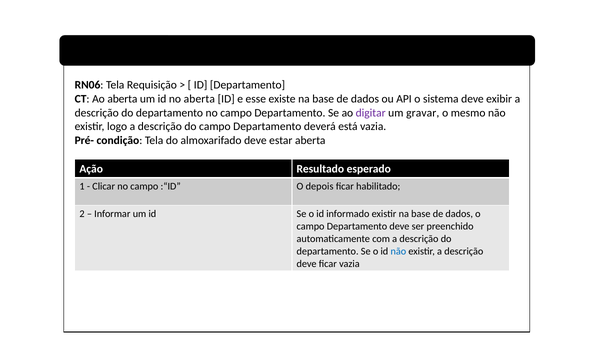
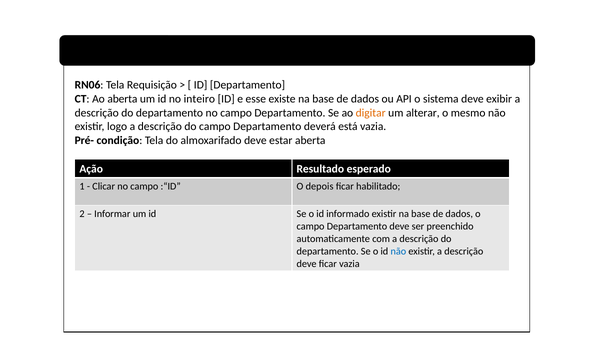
no aberta: aberta -> inteiro (199, 99)
digitar colour: purple -> orange (371, 113)
gravar: gravar -> alterar (423, 113)
